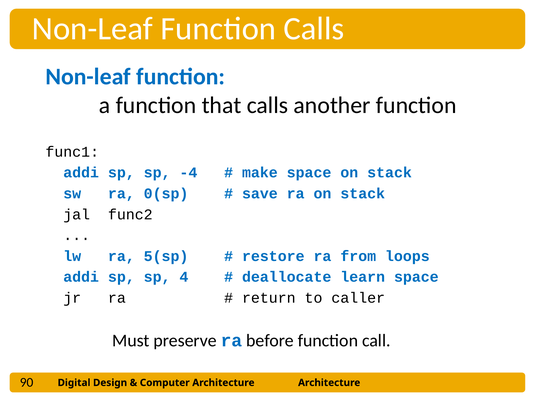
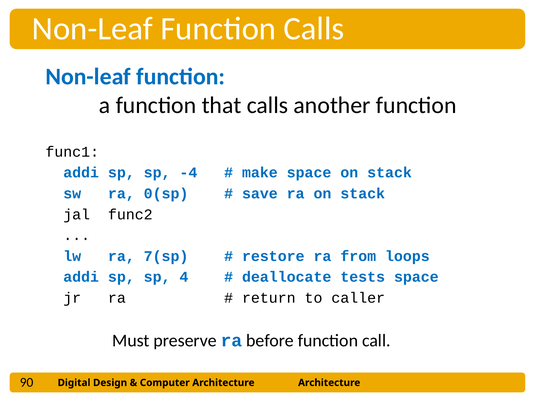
5(sp: 5(sp -> 7(sp (166, 256)
learn: learn -> tests (363, 277)
